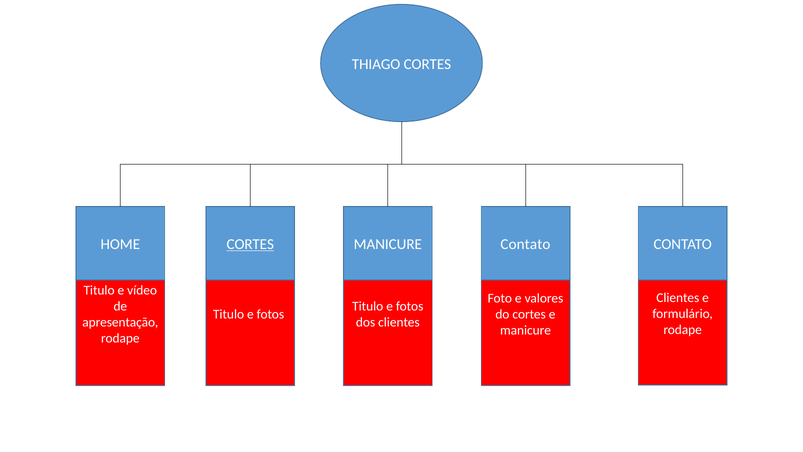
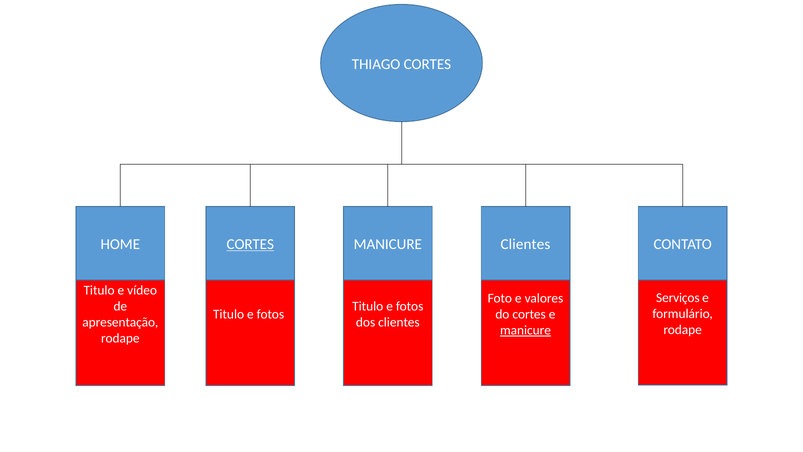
MANICURE Contato: Contato -> Clientes (525, 244)
Clientes: Clientes -> Serviços (678, 297)
manicure underline: none -> present (526, 330)
